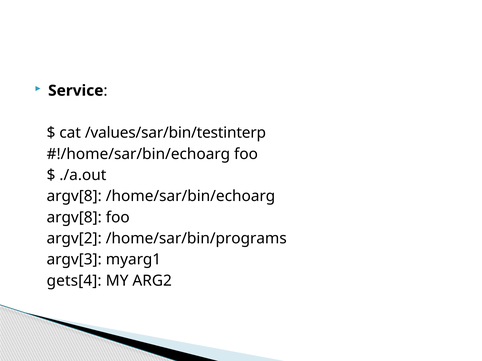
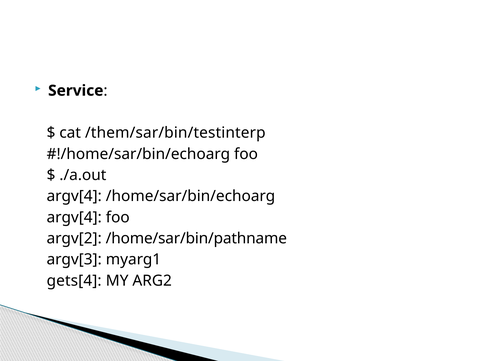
/values/sar/bin/testinterp: /values/sar/bin/testinterp -> /them/sar/bin/testinterp (175, 133)
argv[8: argv[8 -> argv[4 (74, 196)
argv[8: argv[8 -> argv[4 (74, 218)
/home/sar/bin/programs: /home/sar/bin/programs -> /home/sar/bin/pathname (196, 239)
